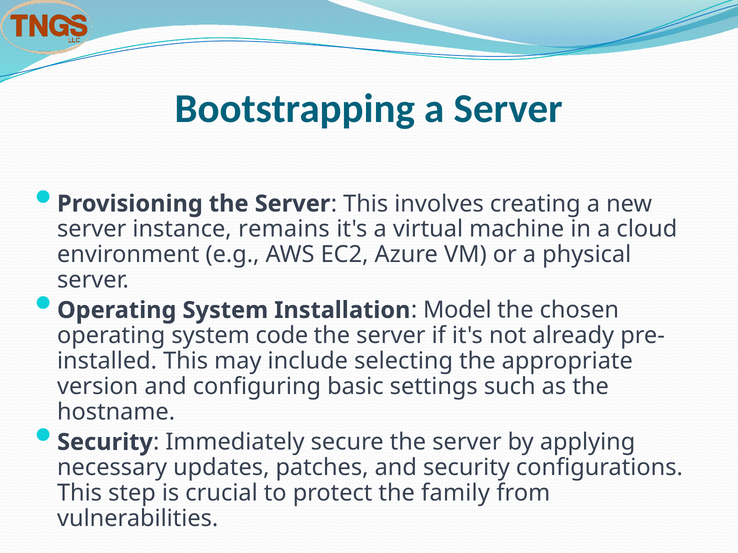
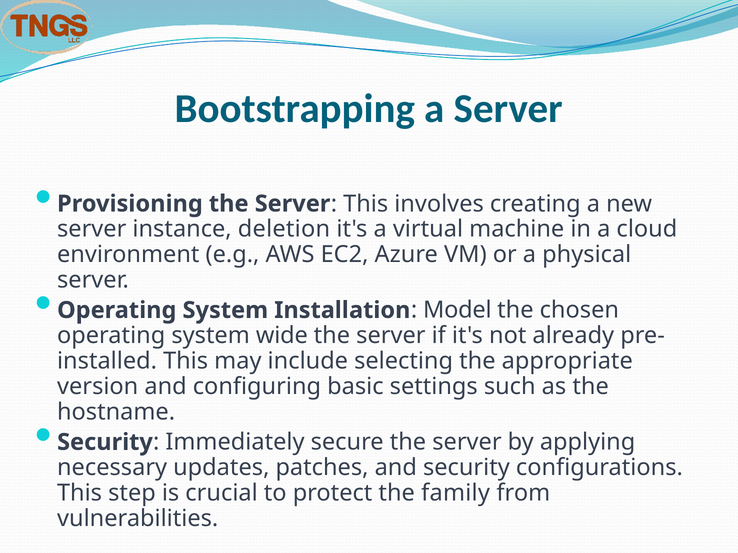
remains: remains -> deletion (284, 229)
code: code -> wide (282, 336)
